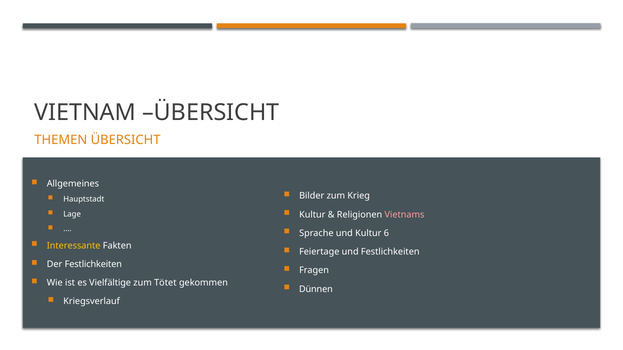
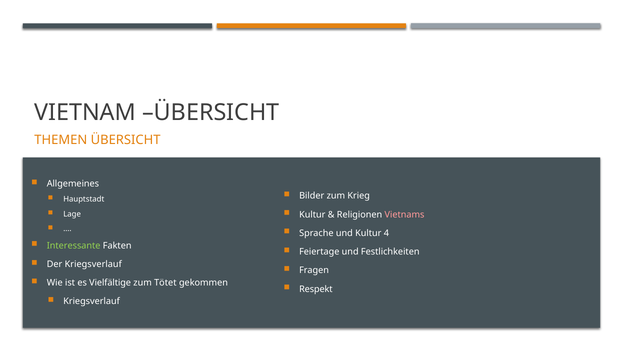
6: 6 -> 4 (386, 233)
Interessante colour: yellow -> light green (74, 246)
Der Festlichkeiten: Festlichkeiten -> Kriegsverlauf (93, 265)
Dünnen: Dünnen -> Respekt (316, 289)
